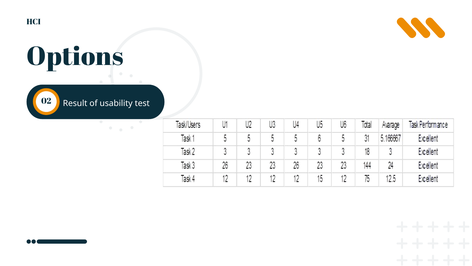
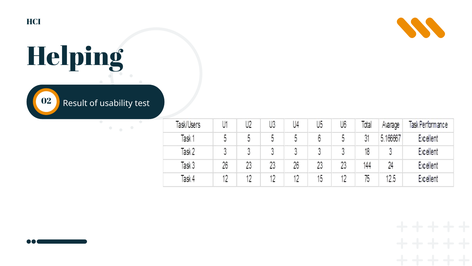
Options: Options -> Helping (75, 56)
